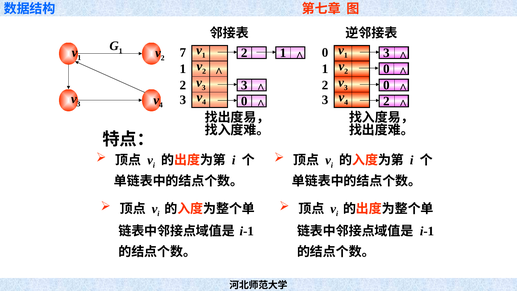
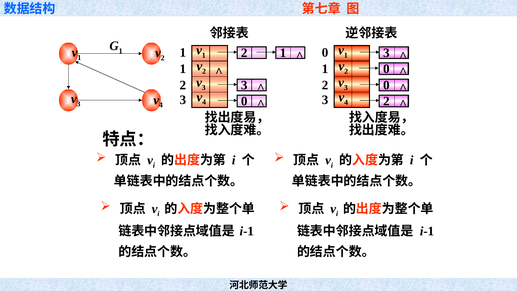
7: 7 -> 1 (183, 53)
